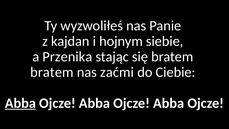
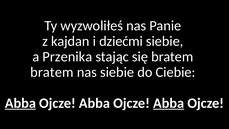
hojnym: hojnym -> dziećmi (121, 41)
nas zaćmi: zaćmi -> siebie (117, 72)
Abba underline: none -> present (169, 103)
